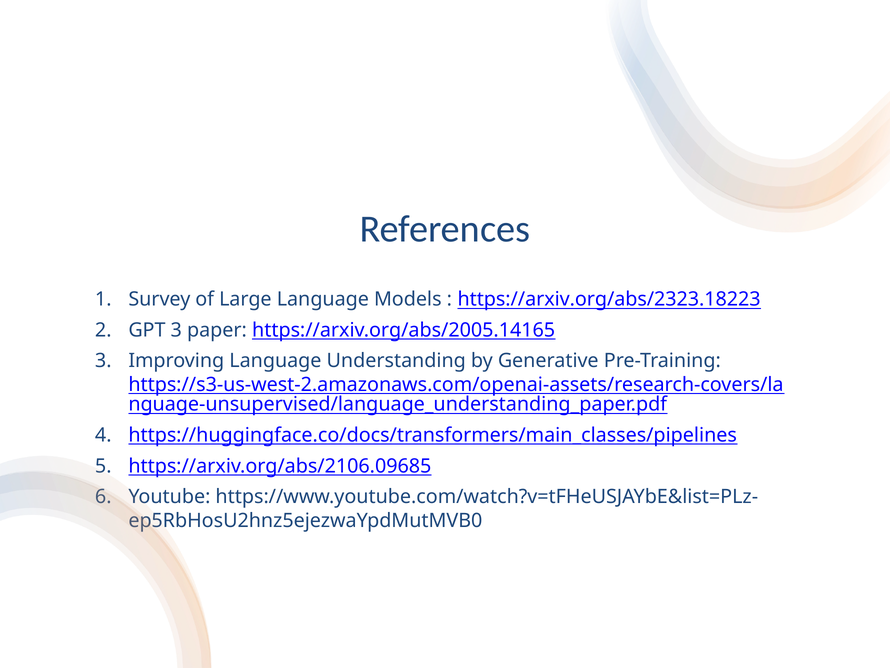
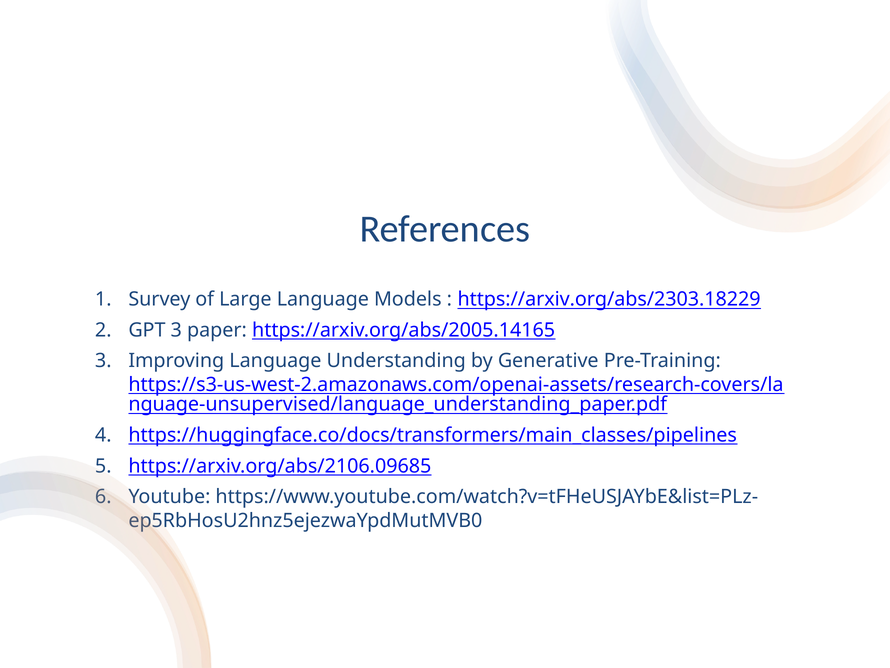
https://arxiv.org/abs/2323.18223: https://arxiv.org/abs/2323.18223 -> https://arxiv.org/abs/2303.18229 (609, 299)
